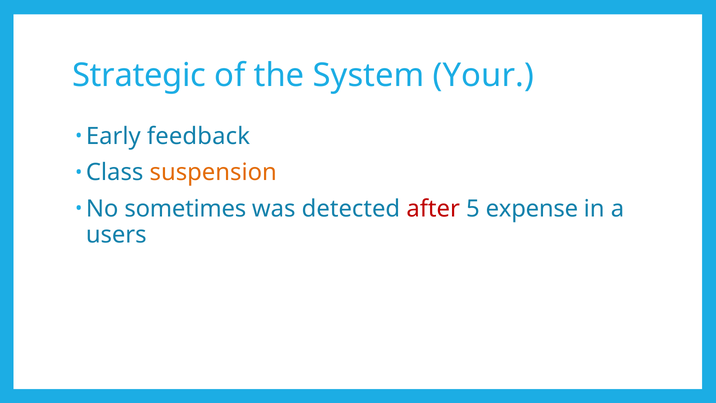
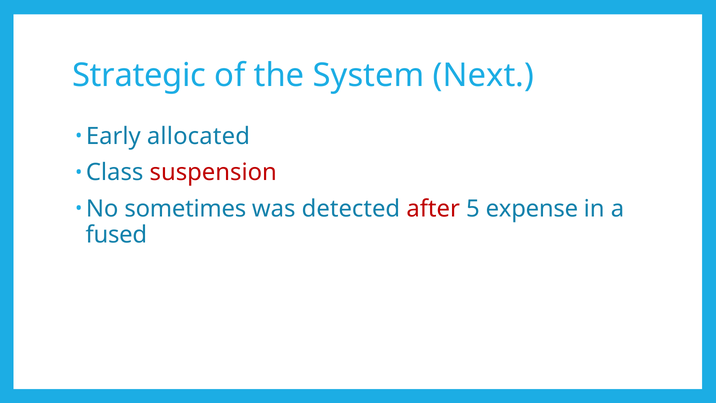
Your: Your -> Next (483, 75)
feedback: feedback -> allocated (198, 136)
suspension colour: orange -> red (213, 173)
users: users -> fused (116, 235)
